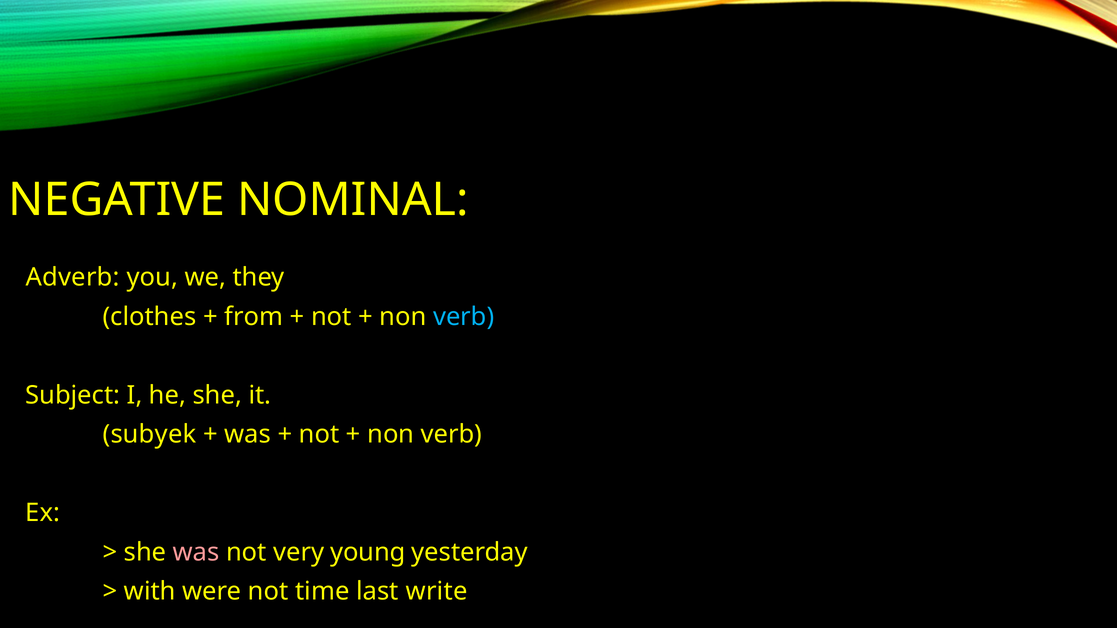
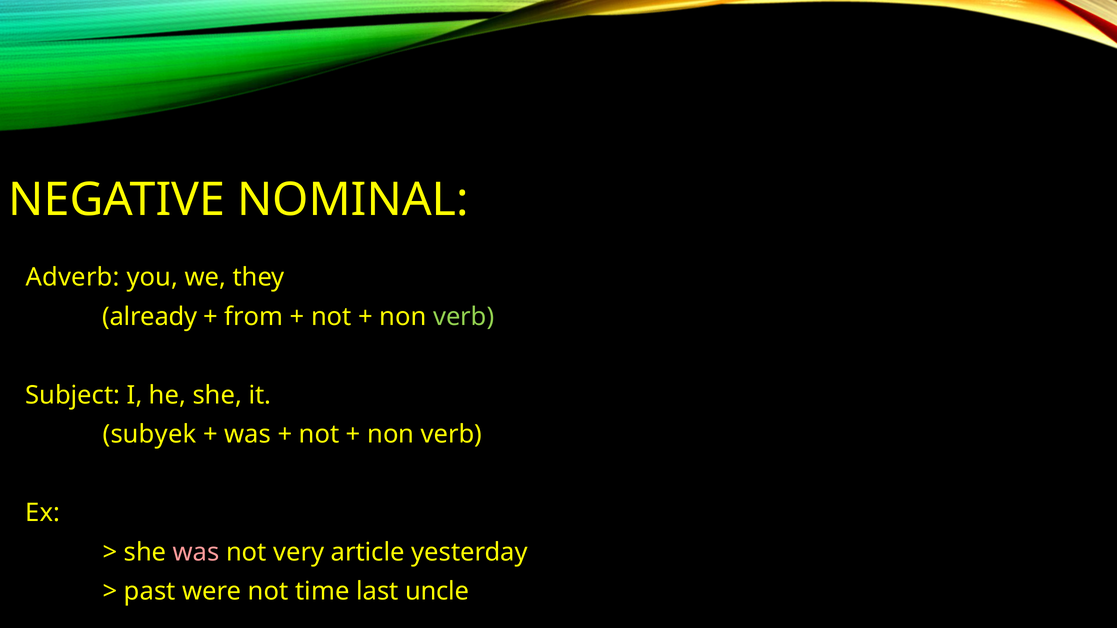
clothes: clothes -> already (150, 317)
verb colour: light blue -> light green (464, 317)
young: young -> article (368, 552)
with: with -> past (150, 592)
write: write -> uncle (437, 592)
